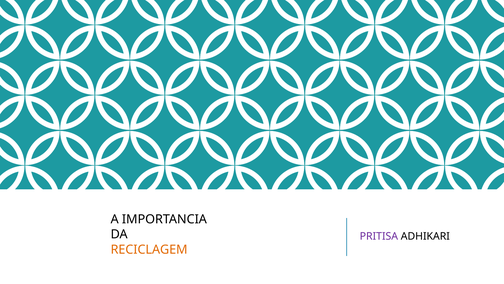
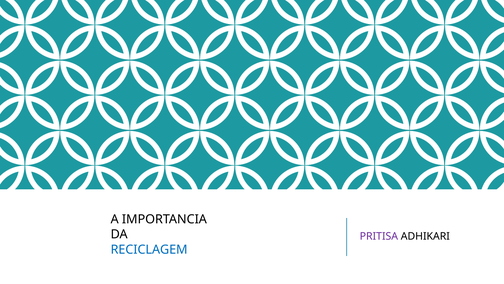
RECICLAGEM colour: orange -> blue (149, 249)
